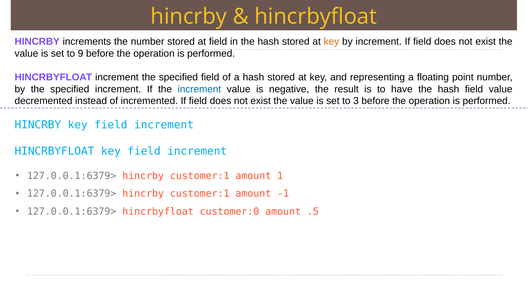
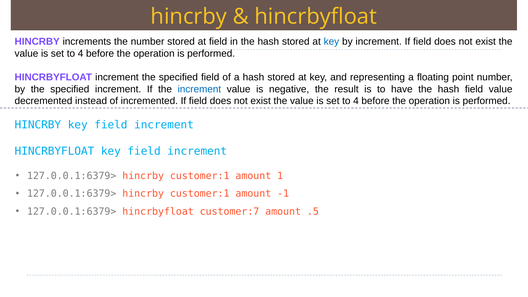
key colour: orange -> blue (331, 42)
9: 9 -> 4 (81, 53)
3: 3 -> 4 (356, 101)
customer:0: customer:0 -> customer:7 (229, 211)
